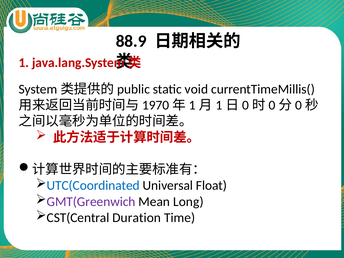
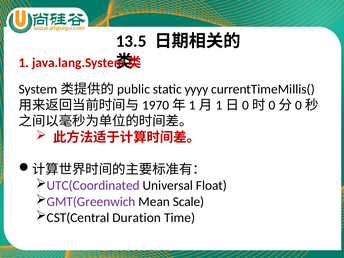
88.9: 88.9 -> 13.5 (131, 41)
void: void -> yyyy (196, 89)
UTC(Coordinated colour: blue -> purple (93, 186)
Long: Long -> Scale (188, 202)
